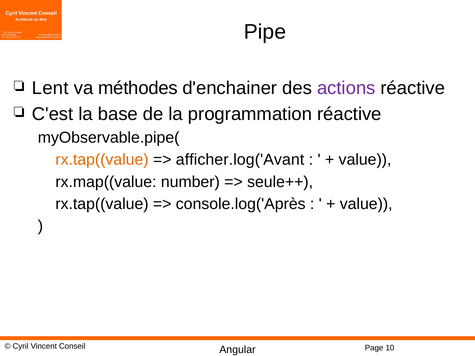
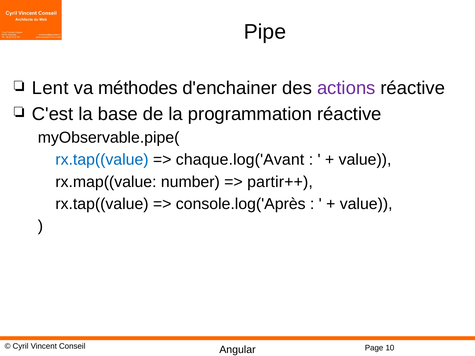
rx.tap((value colour: orange -> blue (102, 160)
afficher.log('Avant: afficher.log('Avant -> chaque.log('Avant (240, 160)
seule++: seule++ -> partir++ (280, 182)
